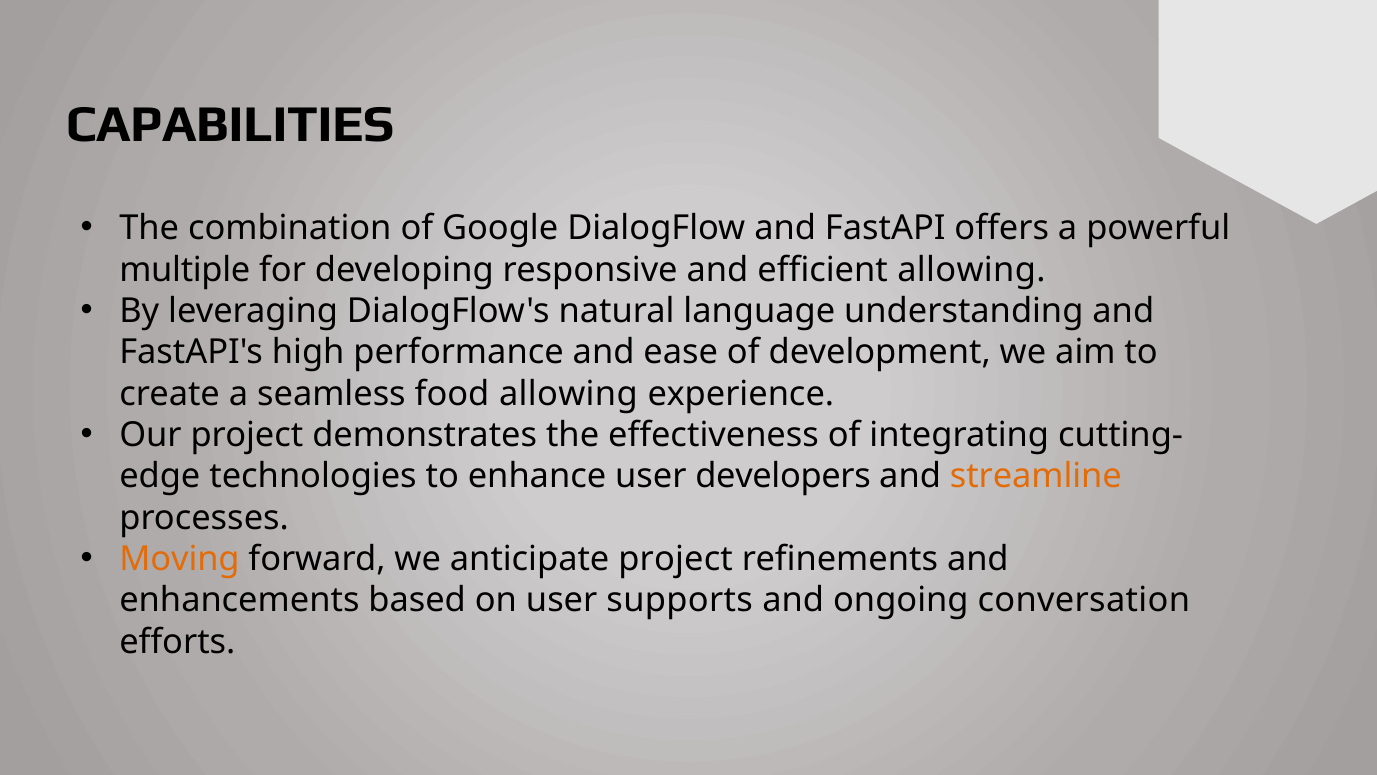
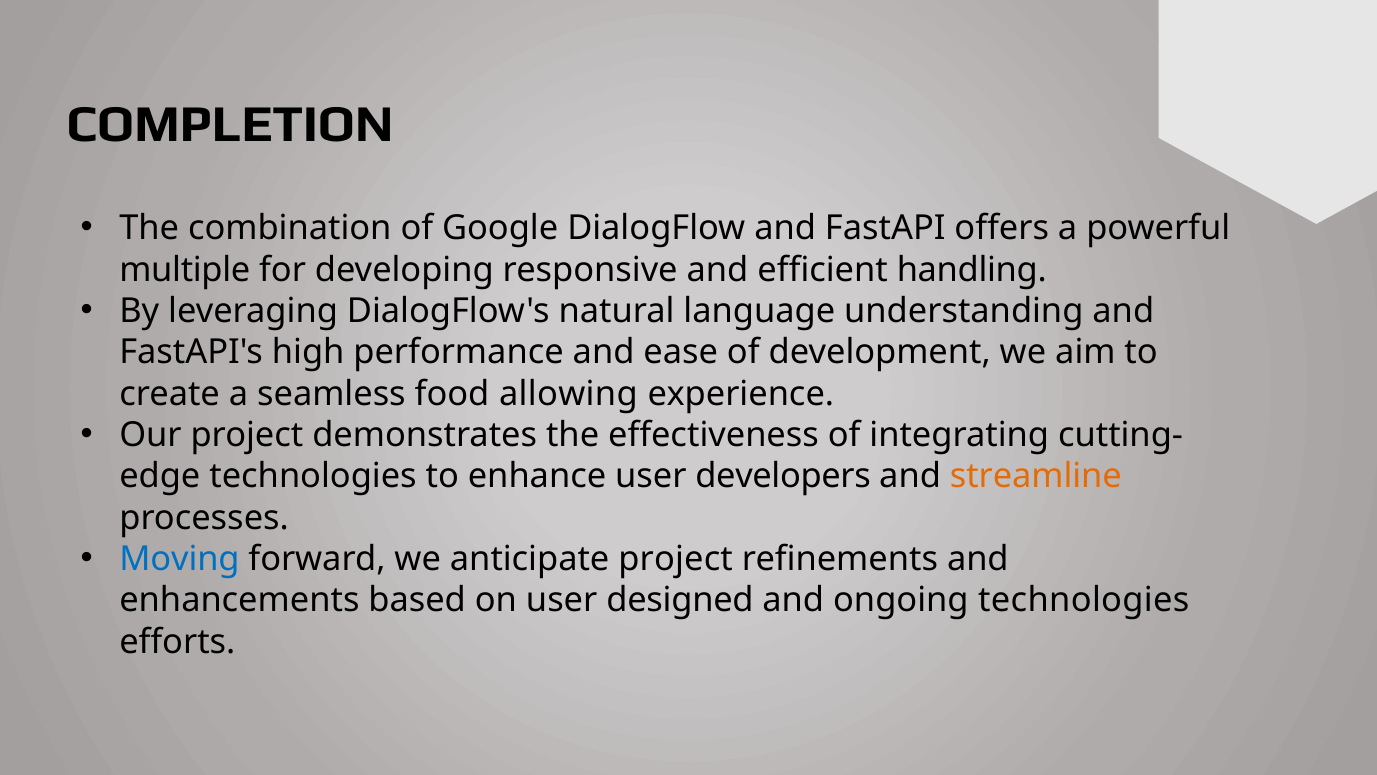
CAPABILITIES: CAPABILITIES -> COMPLETION (230, 124)
efficient allowing: allowing -> handling (972, 270)
Moving colour: orange -> blue (179, 559)
supports: supports -> designed (680, 600)
ongoing conversation: conversation -> technologies (1084, 600)
